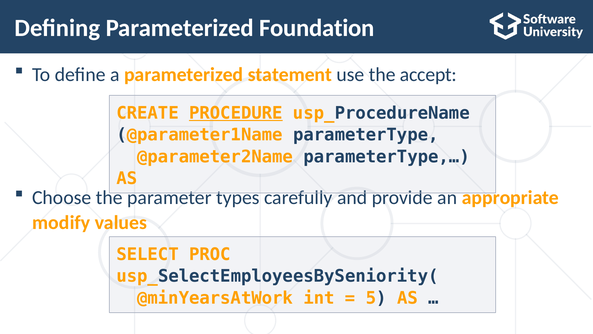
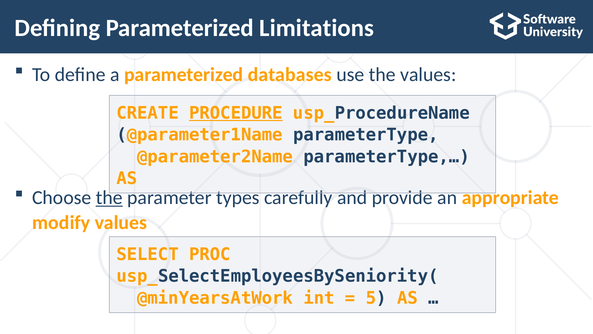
Foundation: Foundation -> Limitations (317, 28)
statement: statement -> databases (290, 74)
the accept: accept -> values (428, 74)
the underline: none -> present (109, 197)
